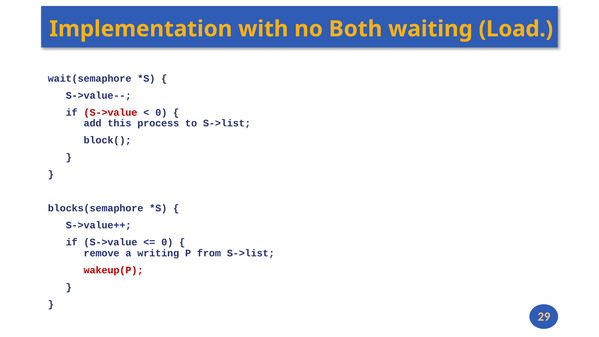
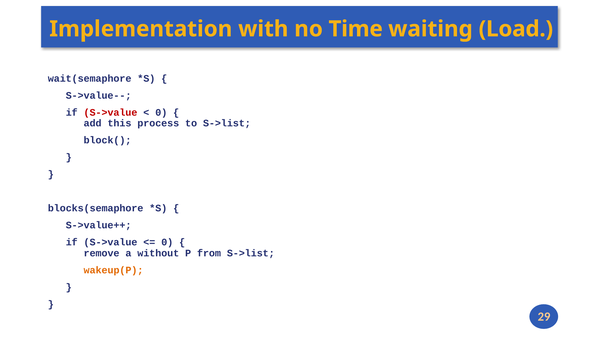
Both: Both -> Time (356, 29)
writing: writing -> without (158, 253)
wakeup(P colour: red -> orange (114, 270)
